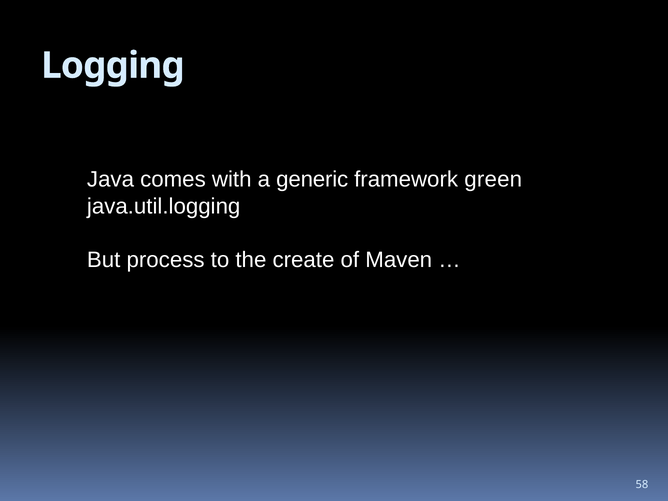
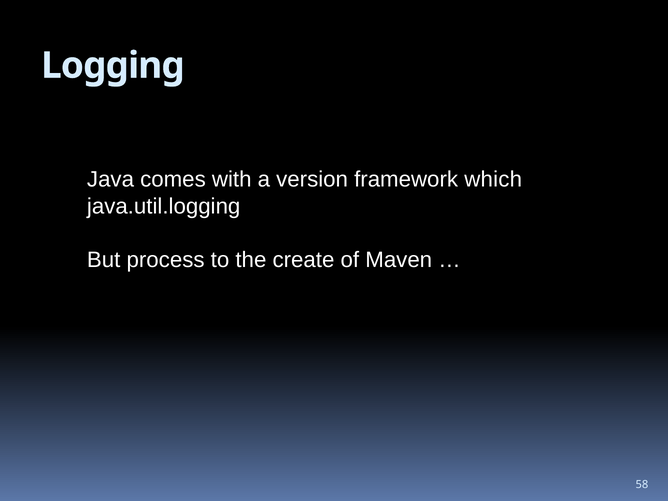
generic: generic -> version (312, 180)
green: green -> which (493, 180)
